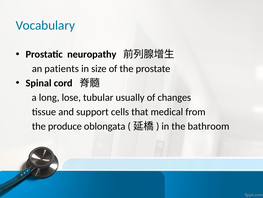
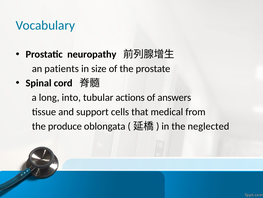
lose: lose -> into (71, 97)
usually: usually -> actions (130, 97)
changes: changes -> answers (174, 97)
bathroom: bathroom -> neglected (208, 126)
